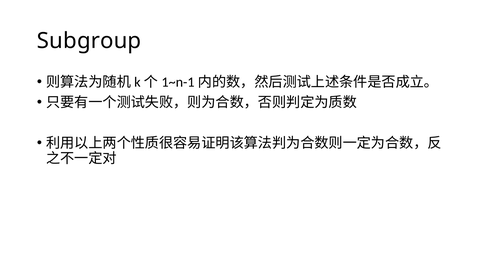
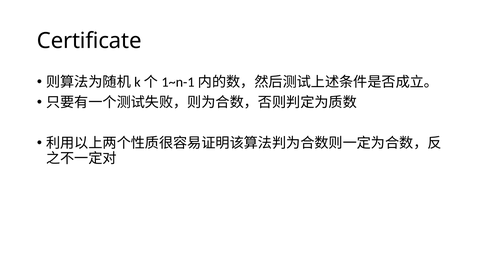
Subgroup: Subgroup -> Certificate (89, 41)
